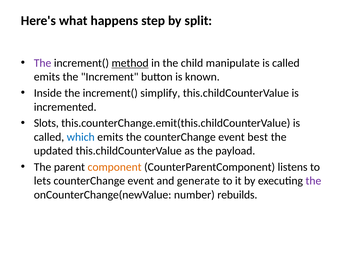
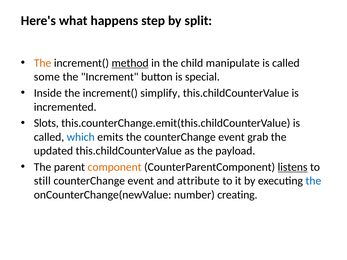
The colour: purple -> orange (43, 63)
emits: emits -> some (47, 77)
known: known -> special (202, 77)
best: best -> grab (258, 137)
listens underline: none -> present (293, 167)
lets: lets -> still (42, 181)
generate: generate -> attribute (198, 181)
the colour: purple -> blue (313, 181)
rebuilds: rebuilds -> creating (237, 195)
